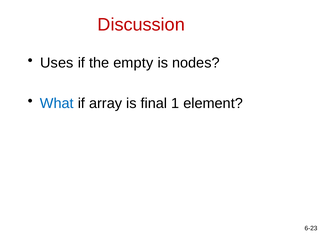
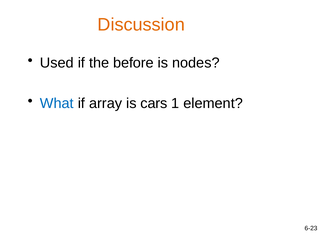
Discussion colour: red -> orange (141, 25)
Uses: Uses -> Used (57, 63)
empty: empty -> before (133, 63)
final: final -> cars (154, 104)
